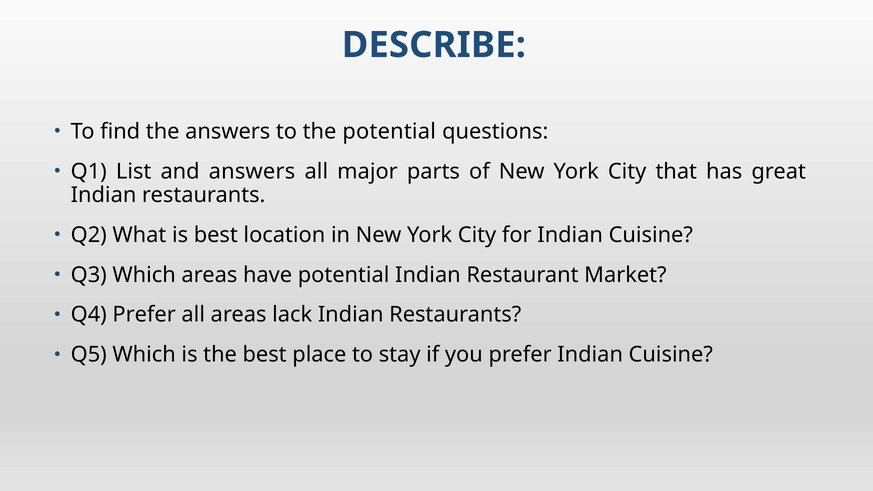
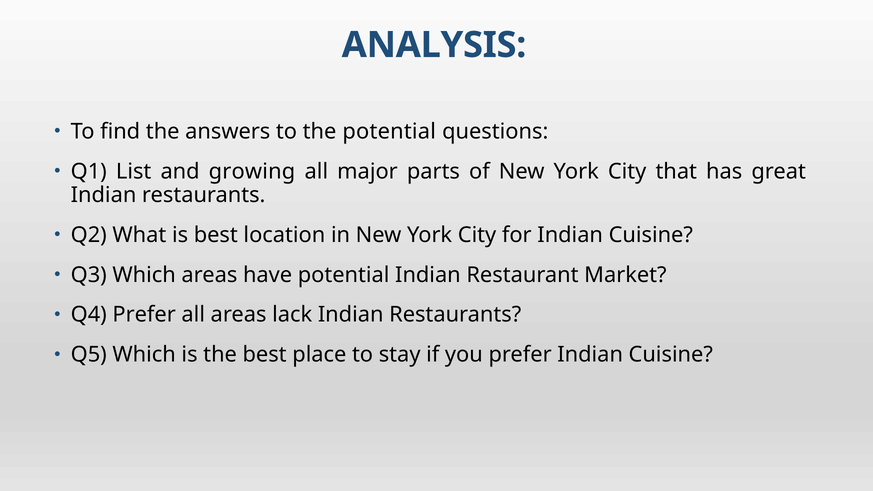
DESCRIBE: DESCRIBE -> ANALYSIS (434, 45)
and answers: answers -> growing (252, 172)
